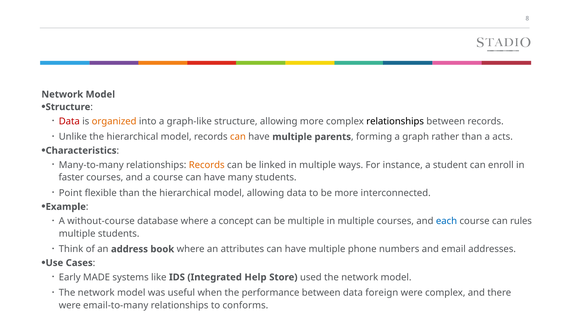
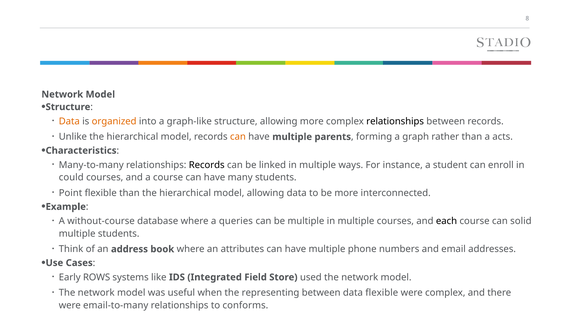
Data colour: red -> orange (69, 121)
Records colour: orange -> black (207, 165)
faster: faster -> could (71, 177)
concept: concept -> queries (236, 221)
each colour: blue -> black (446, 221)
rules: rules -> solid (521, 221)
MADE: MADE -> ROWS (97, 277)
Help: Help -> Field (256, 277)
performance: performance -> representing (271, 292)
data foreign: foreign -> flexible (382, 292)
